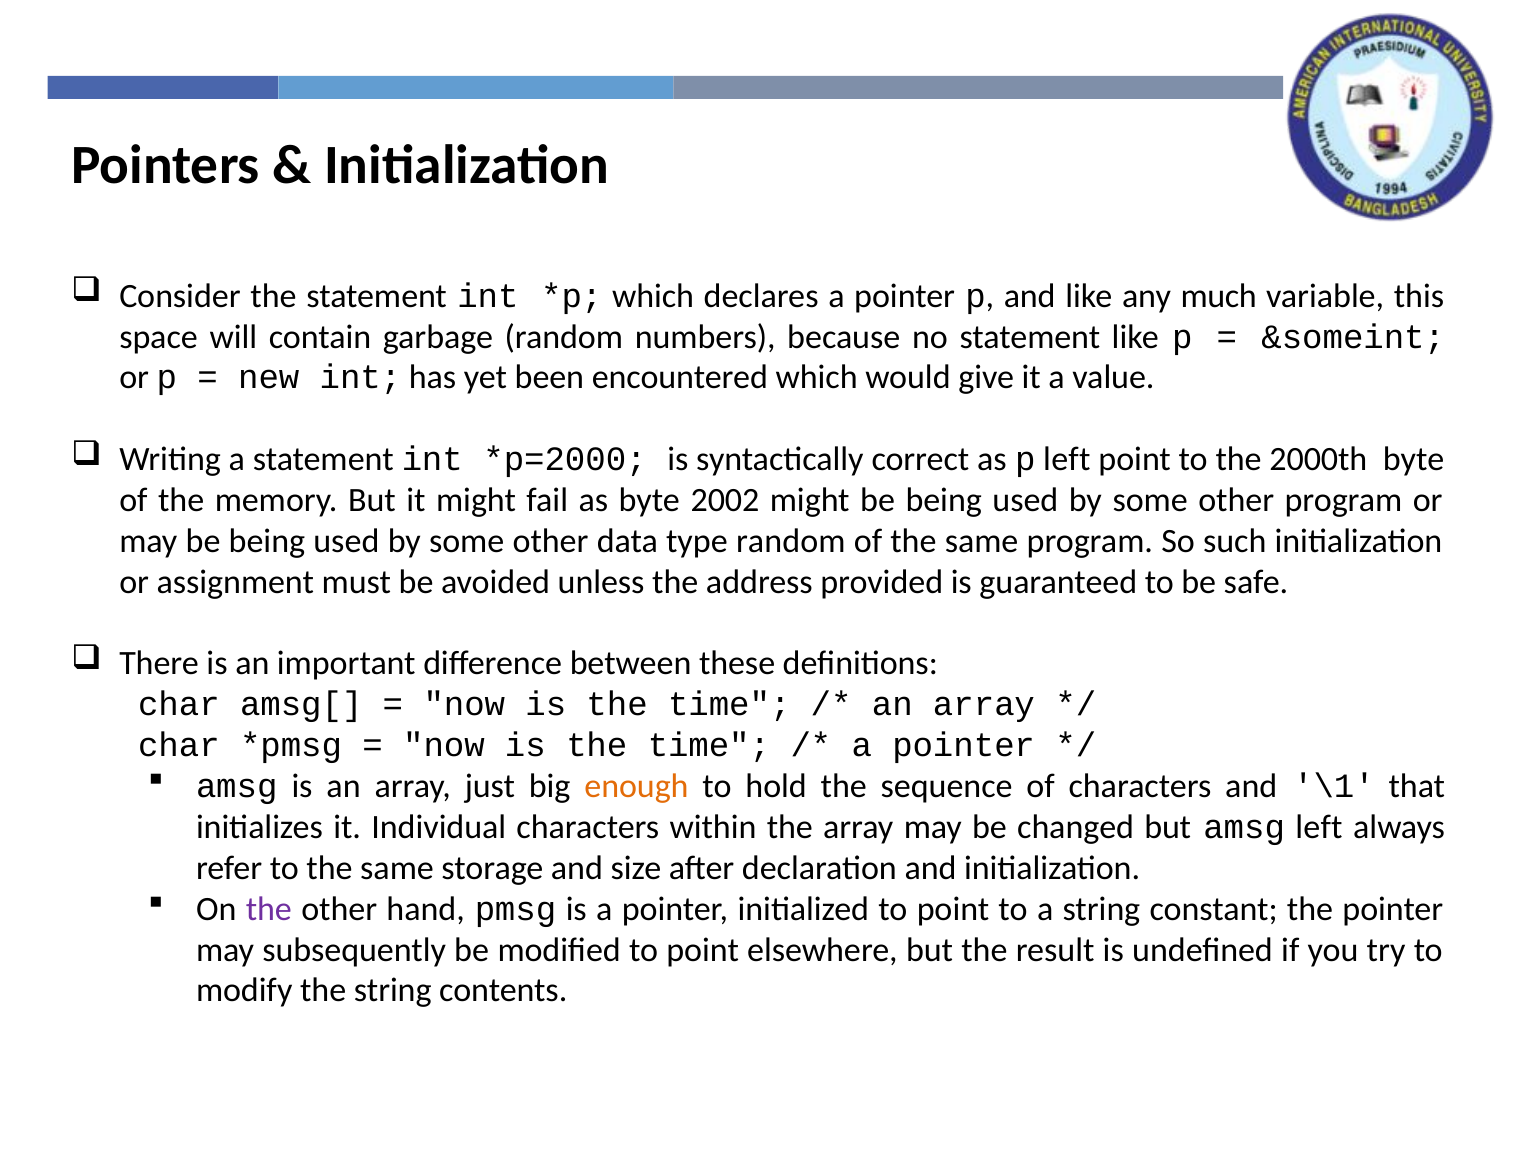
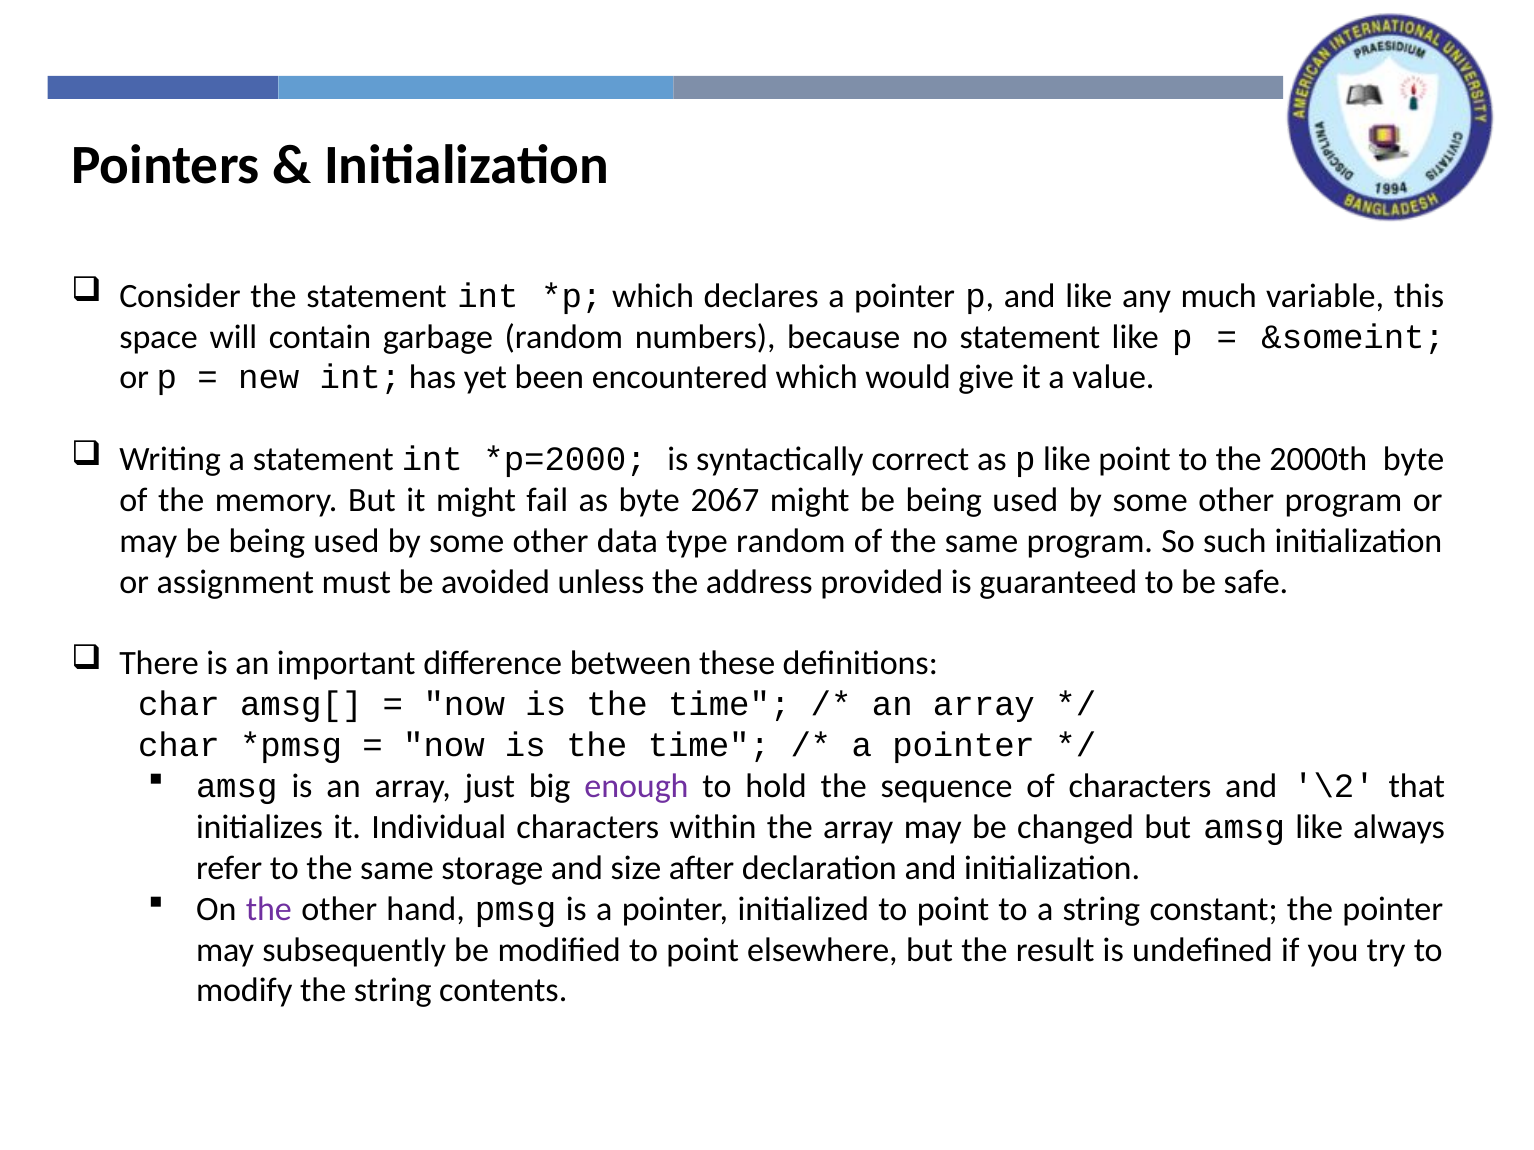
p left: left -> like (1067, 460)
2002: 2002 -> 2067 (725, 500)
enough colour: orange -> purple (637, 787)
\1: \1 -> \2 (1334, 787)
amsg left: left -> like (1319, 828)
